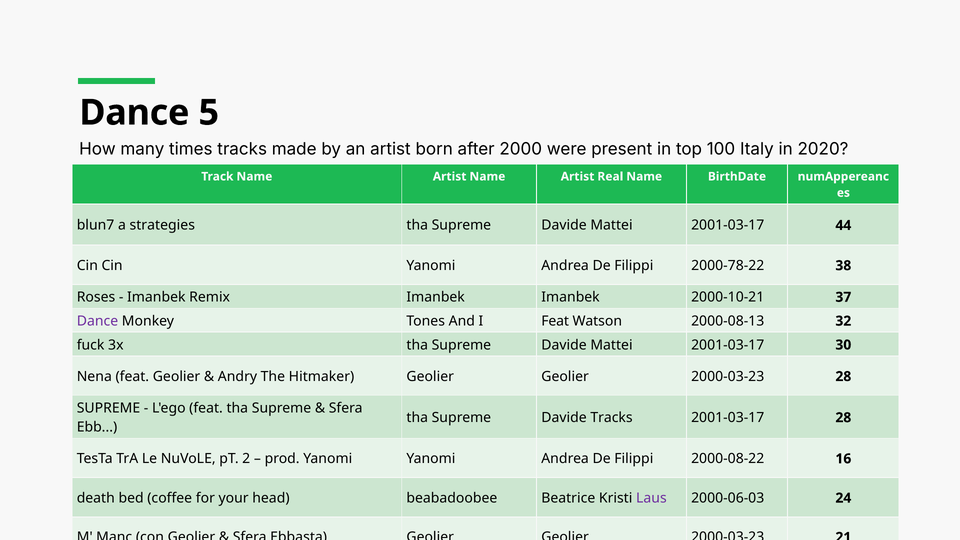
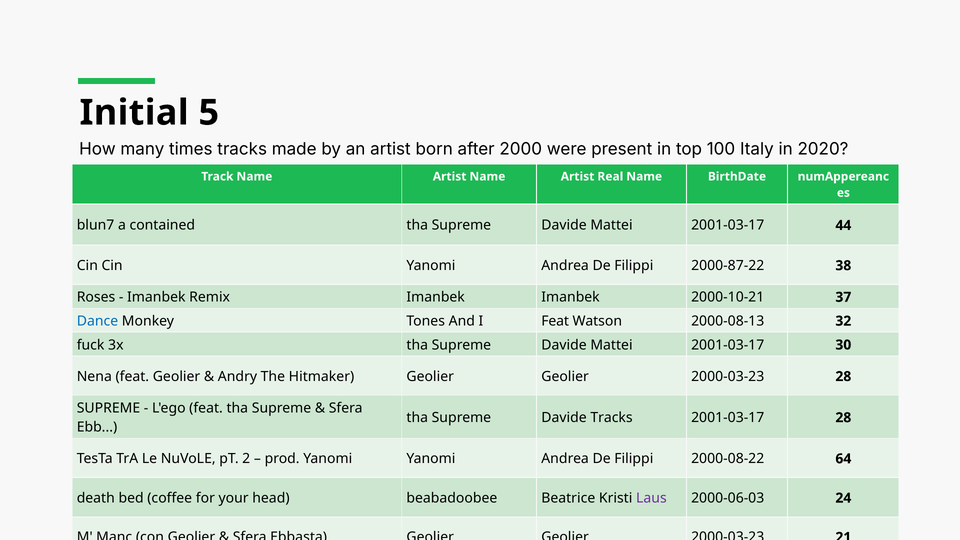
Dance: Dance -> Initial (134, 113)
strategies: strategies -> contained (162, 225)
2000-78-22: 2000-78-22 -> 2000-87-22 (728, 266)
Dance colour: purple -> blue (97, 321)
16: 16 -> 64 (843, 459)
